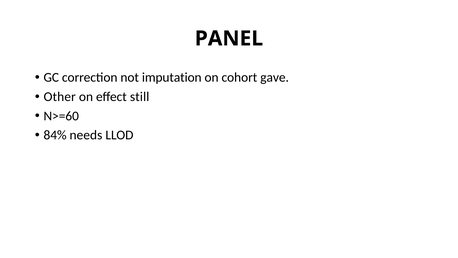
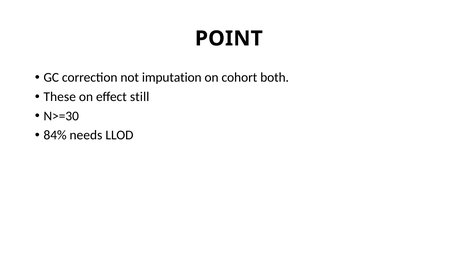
PANEL: PANEL -> POINT (229, 38)
gave: gave -> both (275, 77)
Other: Other -> These (60, 97)
N>=60: N>=60 -> N>=30 (61, 116)
